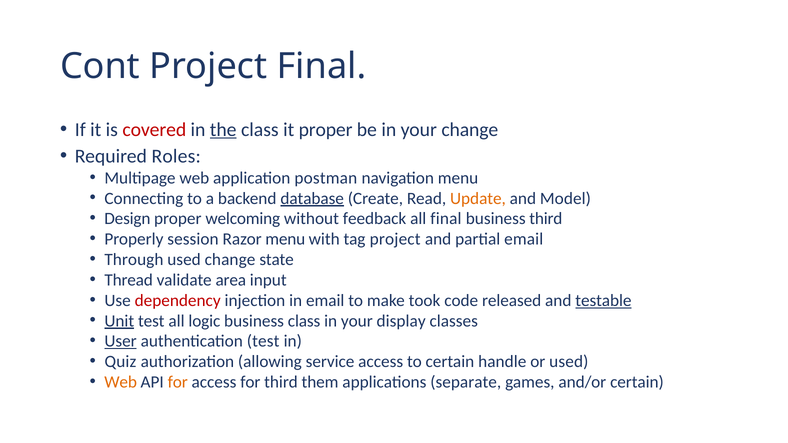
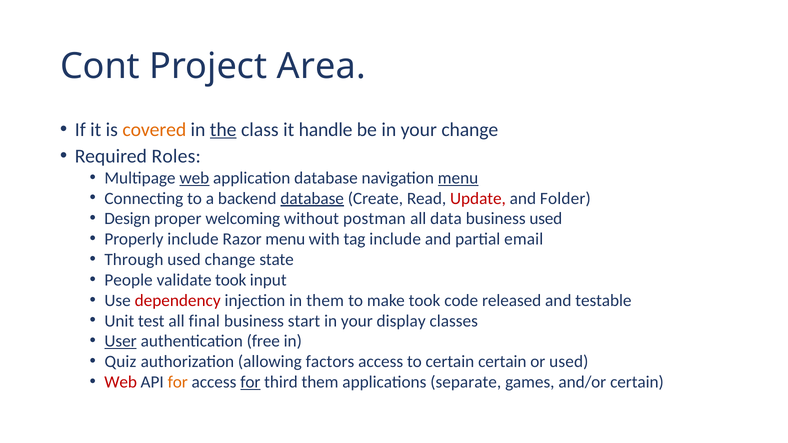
Project Final: Final -> Area (321, 66)
covered colour: red -> orange (154, 130)
it proper: proper -> handle (326, 130)
web underline: none -> present (194, 178)
application postman: postman -> database (326, 178)
menu underline: none -> present (458, 178)
Update colour: orange -> red (478, 198)
Model: Model -> Folder (565, 198)
feedback: feedback -> postman (374, 219)
all final: final -> data (446, 219)
business third: third -> used (546, 219)
Properly session: session -> include (193, 239)
tag project: project -> include (395, 239)
Thread: Thread -> People (129, 280)
validate area: area -> took (231, 280)
in email: email -> them (325, 301)
testable underline: present -> none (603, 301)
Unit underline: present -> none (119, 321)
logic: logic -> final (204, 321)
business class: class -> start (304, 321)
authentication test: test -> free (263, 341)
service: service -> factors (330, 362)
certain handle: handle -> certain (502, 362)
Web colour: orange -> red (121, 382)
for underline: none -> present (250, 382)
